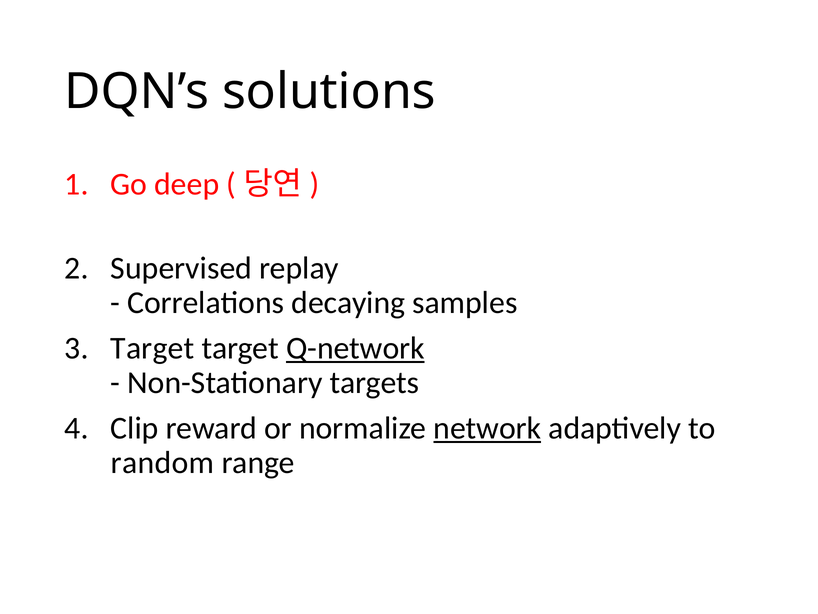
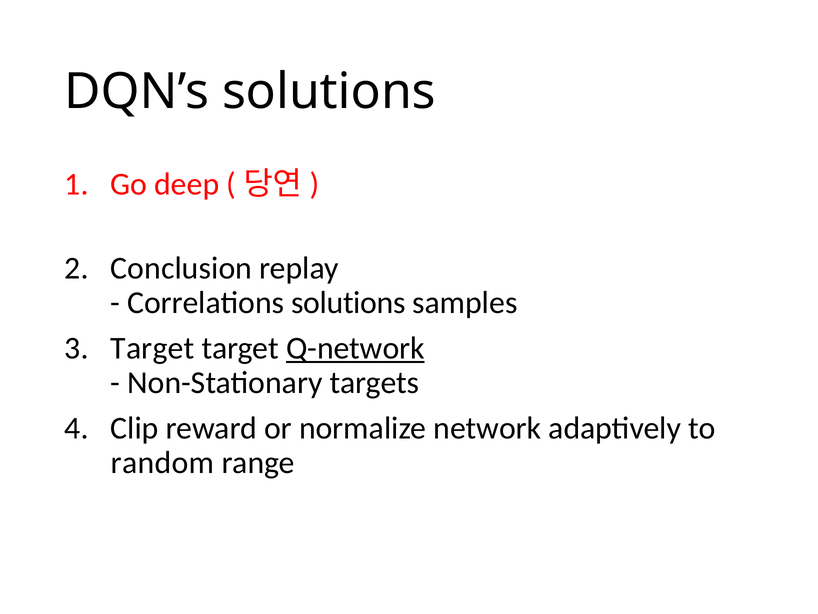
Supervised: Supervised -> Conclusion (181, 268)
Correlations decaying: decaying -> solutions (348, 302)
network underline: present -> none (487, 428)
